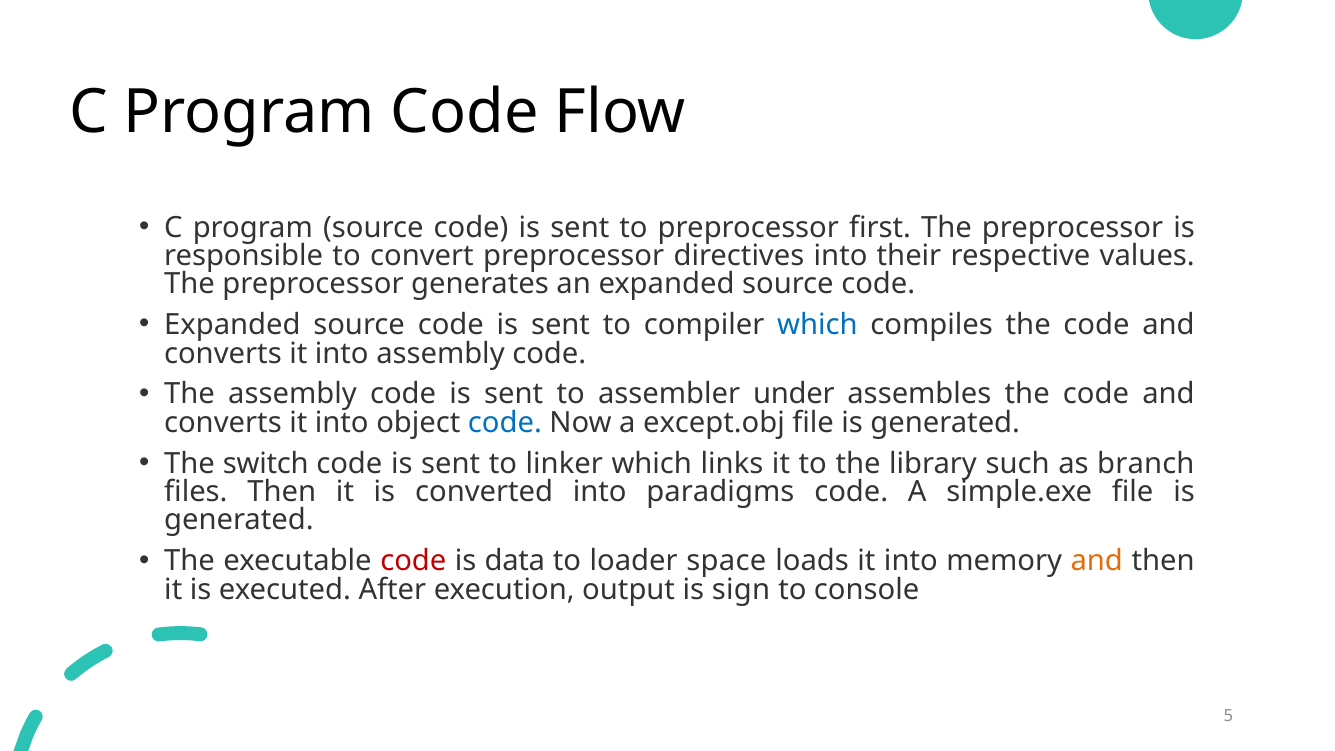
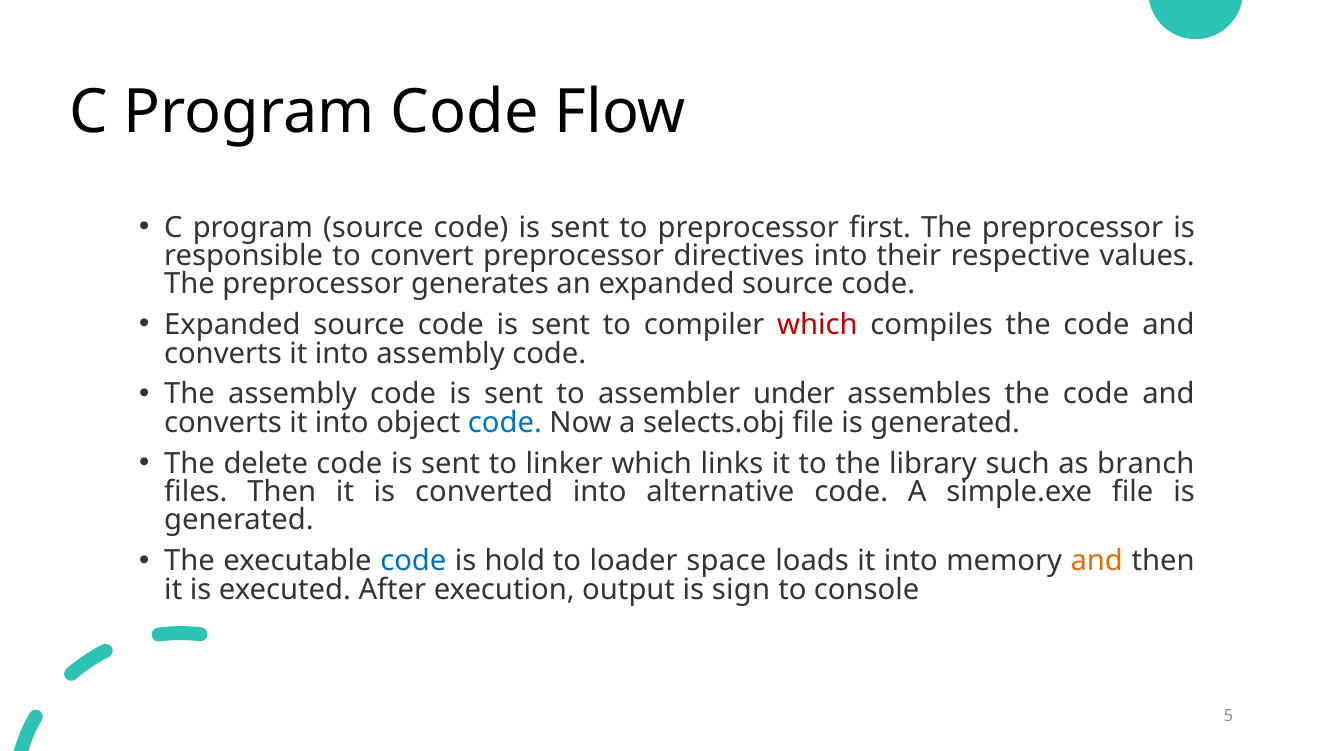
which colour: blue -> red (817, 325)
except.obj: except.obj -> selects.obj (714, 423)
switch: switch -> delete (266, 464)
paradigms: paradigms -> alternative (720, 492)
code colour: red -> blue (413, 561)
data: data -> hold (515, 561)
